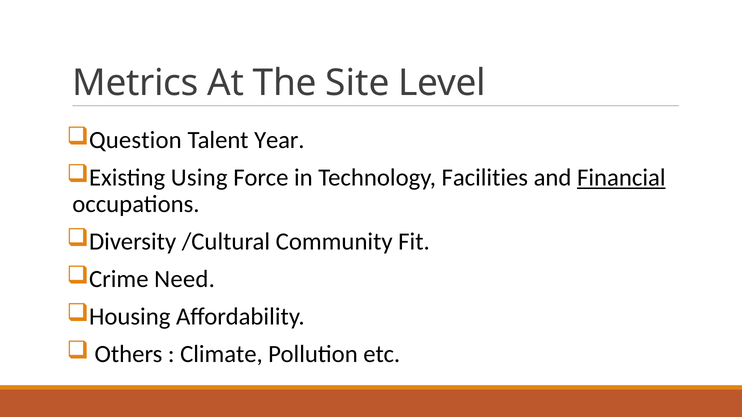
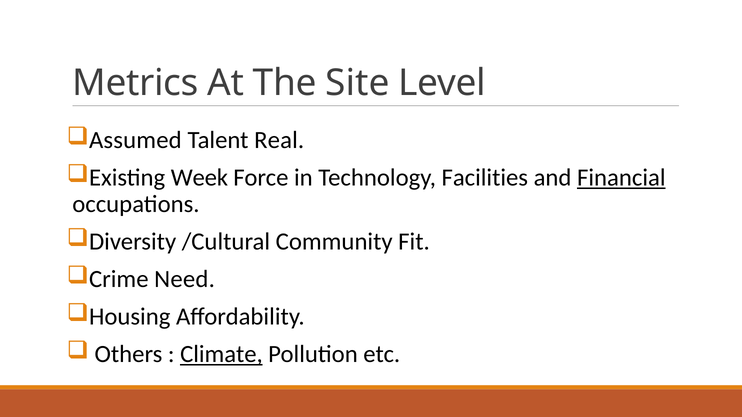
Question: Question -> Assumed (135, 140)
Year: Year -> Real (279, 140)
Using: Using -> Week (199, 178)
Climate underline: none -> present (221, 355)
